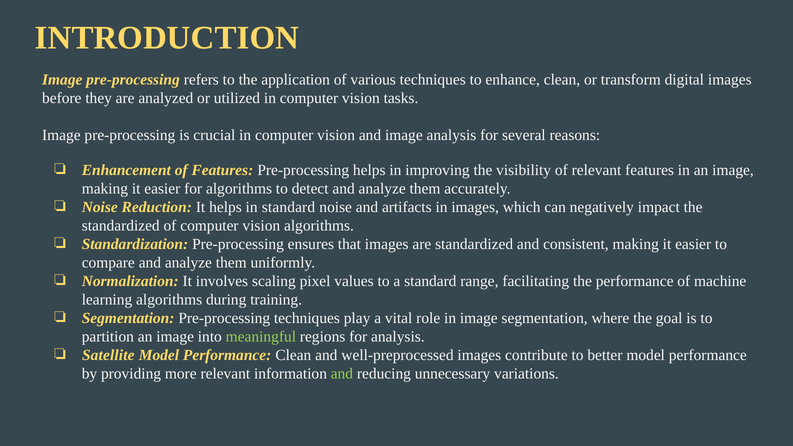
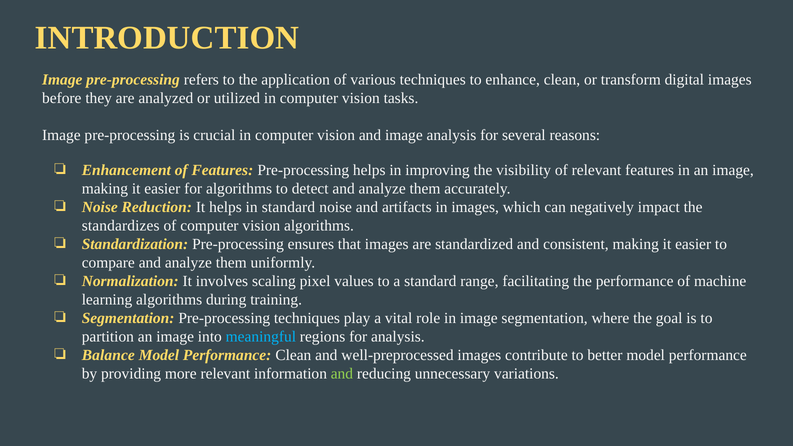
standardized: standardized -> standardizes (121, 226)
meaningful colour: light green -> light blue (261, 337)
Satellite: Satellite -> Balance (108, 355)
